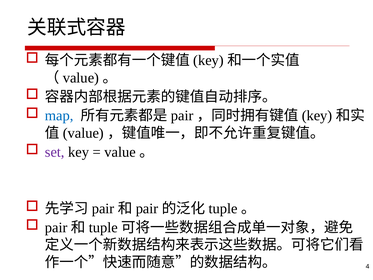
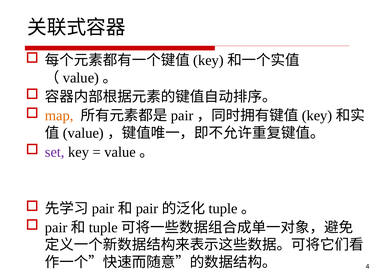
map colour: blue -> orange (59, 116)
